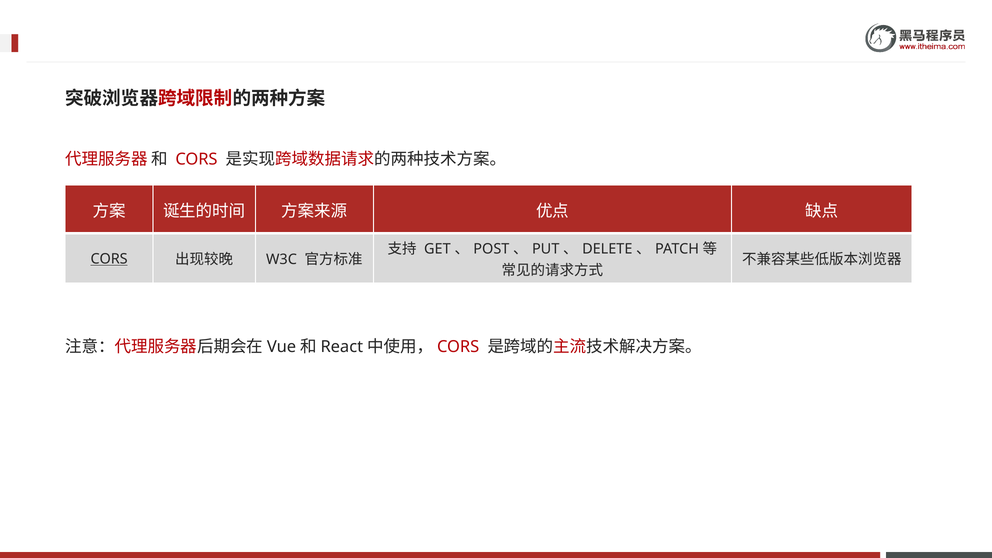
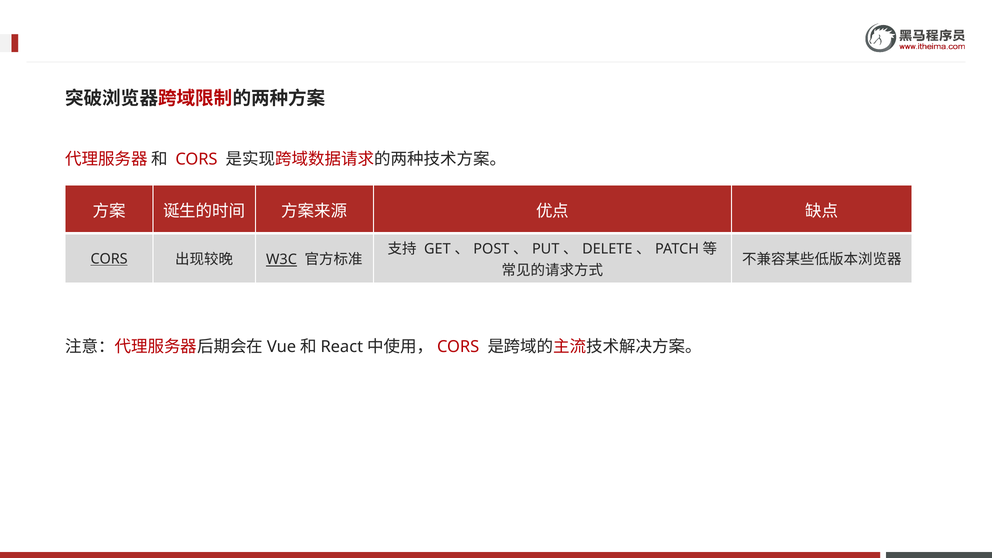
W3C underline: none -> present (281, 260)
